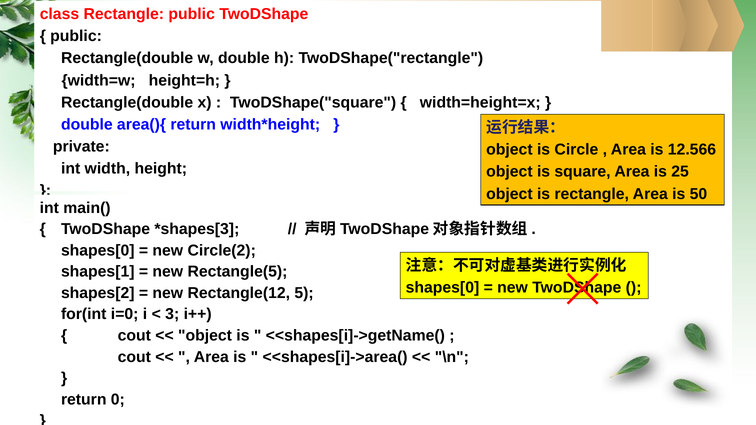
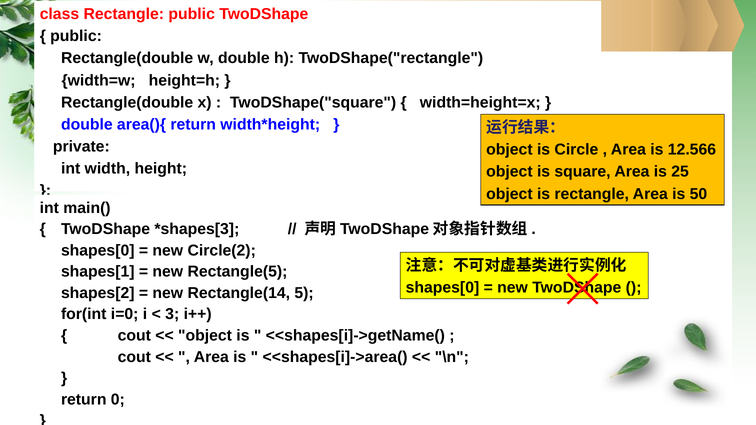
Rectangle(12: Rectangle(12 -> Rectangle(14 (239, 293)
